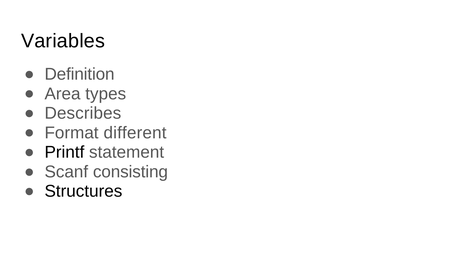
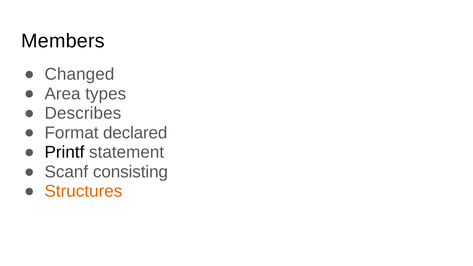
Variables: Variables -> Members (63, 41)
Definition: Definition -> Changed (79, 74)
different: different -> declared (135, 133)
Structures colour: black -> orange (83, 191)
